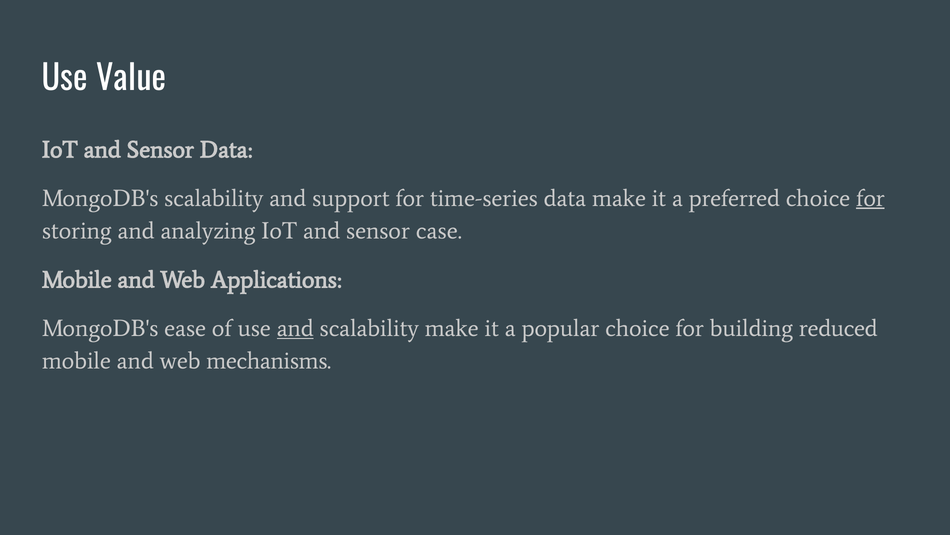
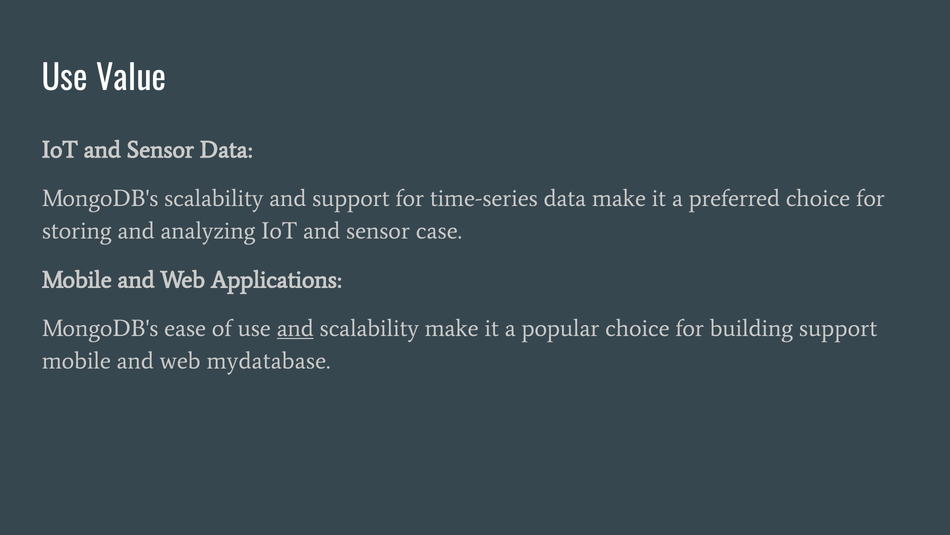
for underline: present -> none (870, 198)
building reduced: reduced -> support (838, 328)
mechanisms: mechanisms -> mydatabase (268, 361)
